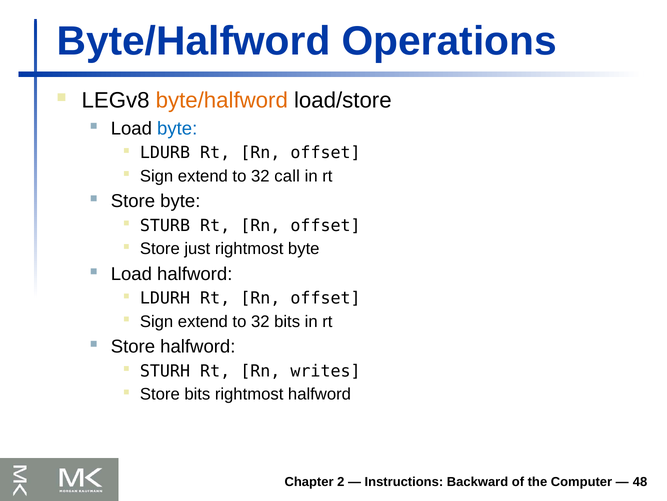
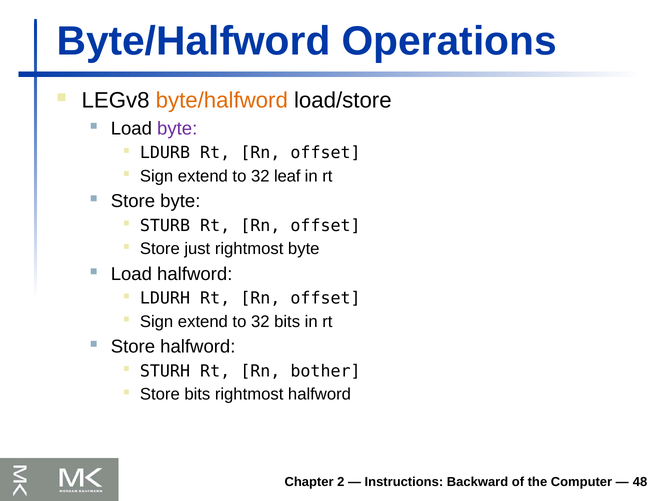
byte colour: blue -> purple (177, 128)
call: call -> leaf (287, 176)
writes: writes -> bother (326, 370)
